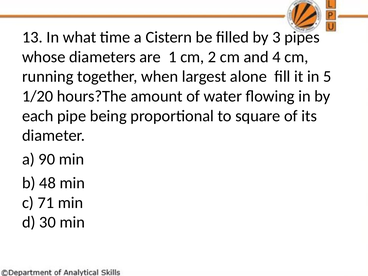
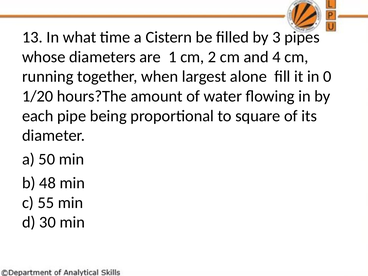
5: 5 -> 0 (327, 77)
90: 90 -> 50 (47, 159)
71: 71 -> 55 (46, 203)
